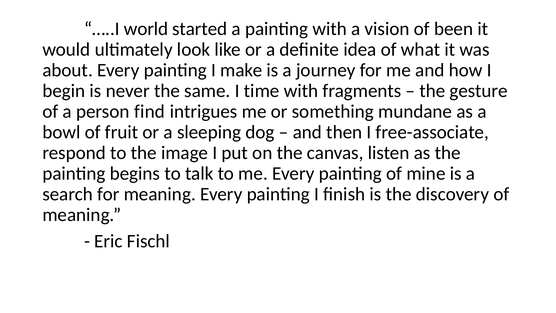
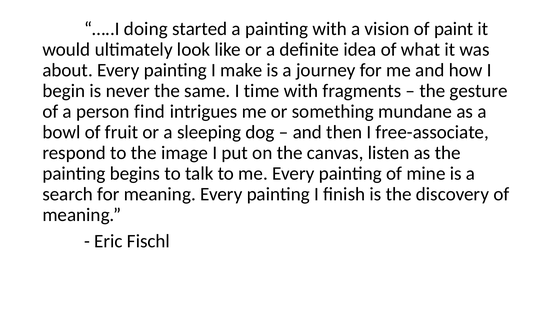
world: world -> doing (146, 29)
been: been -> paint (454, 29)
